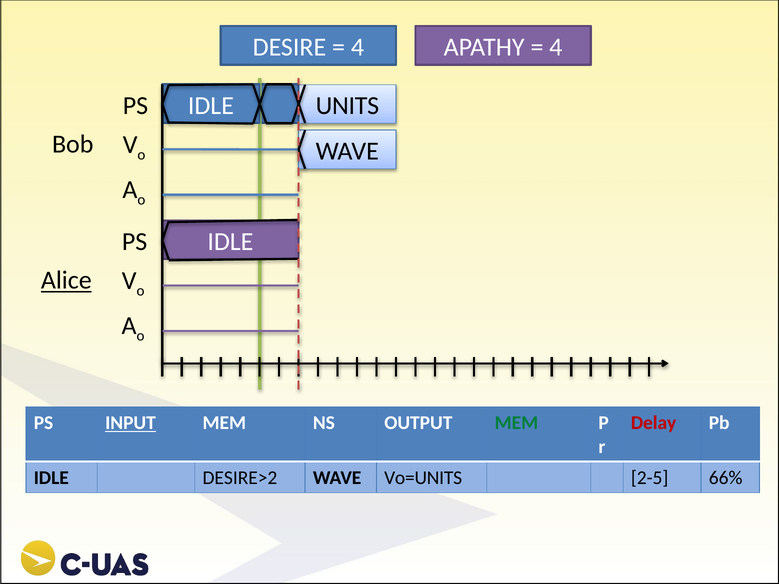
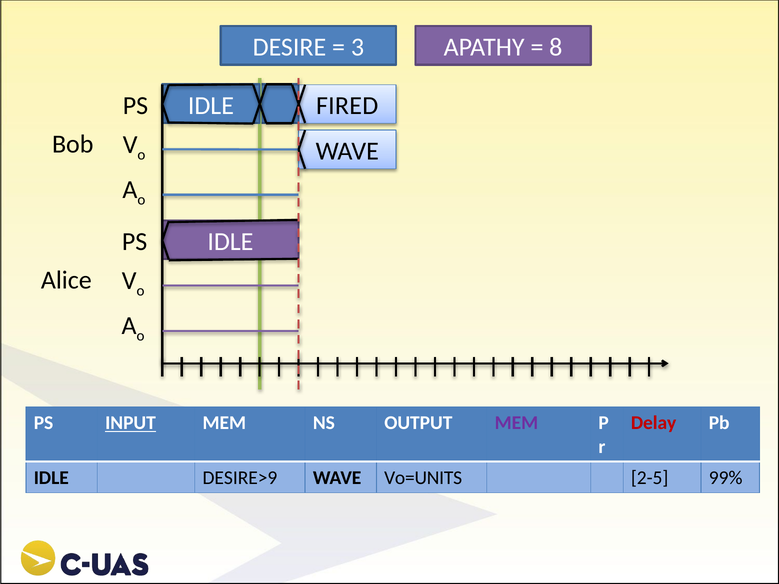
4: 4 -> 3 (357, 47)
4: 4 -> 8 (556, 47)
UNITS: UNITS -> FIRED (347, 106)
Alice underline: present -> none (66, 280)
MEM colour: green -> purple (516, 423)
DESIRE>2: DESIRE>2 -> DESIRE>9 (240, 478)
66%: 66% -> 99% (726, 478)
